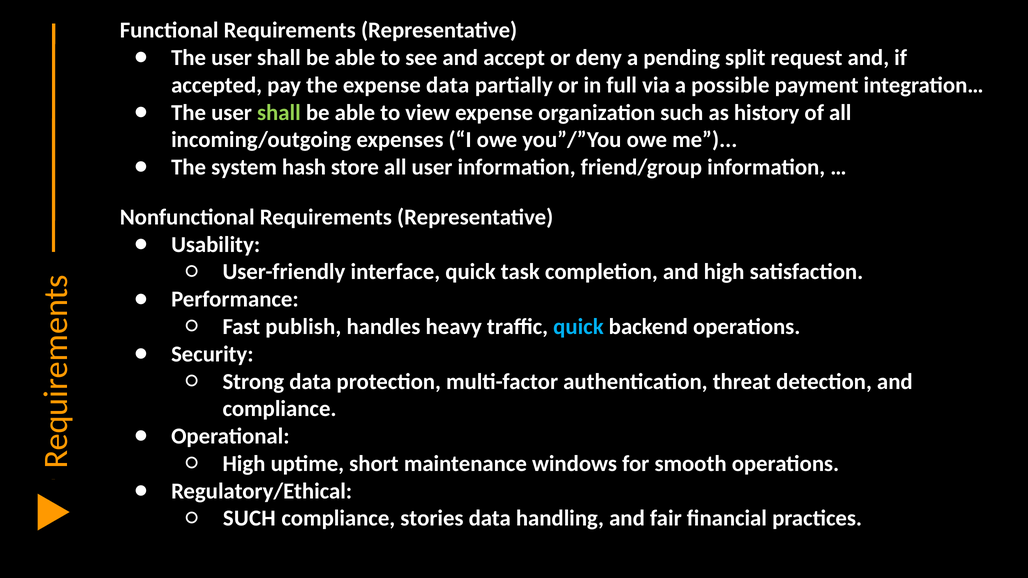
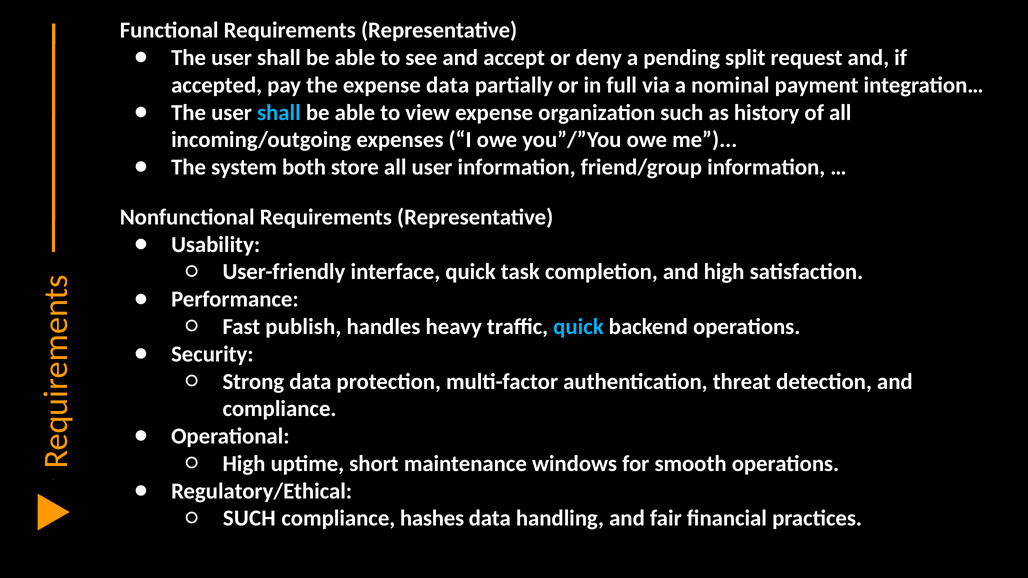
possible: possible -> nominal (730, 85)
shall colour: light green -> light blue (279, 113)
hash: hash -> both (304, 167)
stories: stories -> hashes (432, 519)
